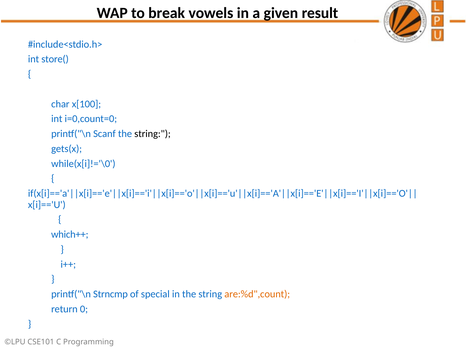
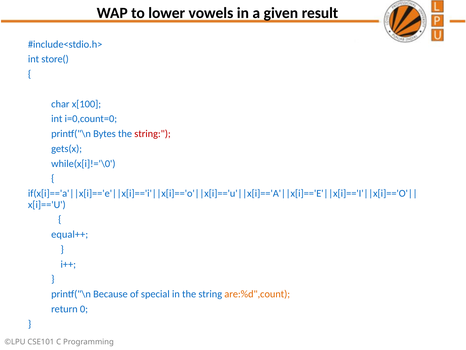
break: break -> lower (167, 13)
Scanf: Scanf -> Bytes (104, 134)
string colour: black -> red (153, 134)
which++: which++ -> equal++ (70, 234)
Strncmp: Strncmp -> Because (110, 294)
